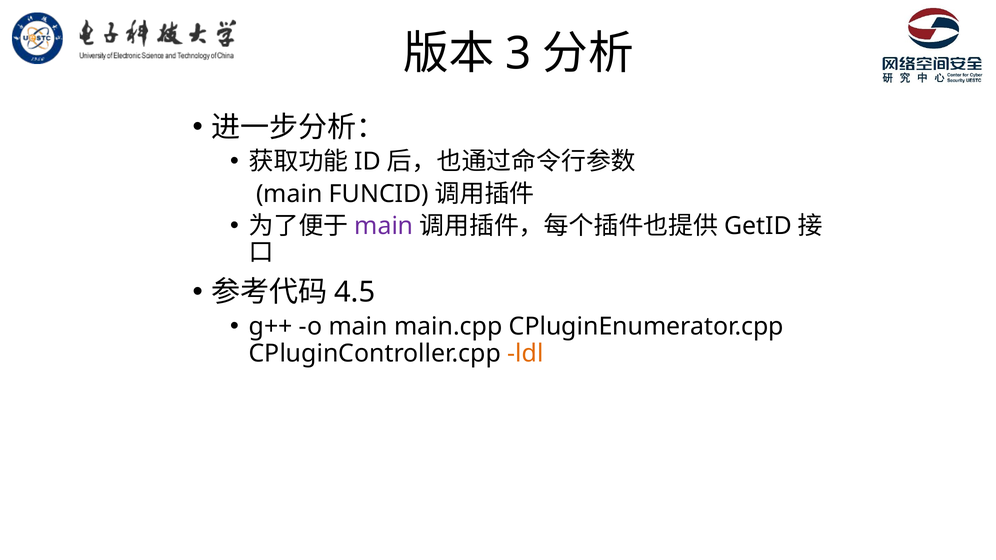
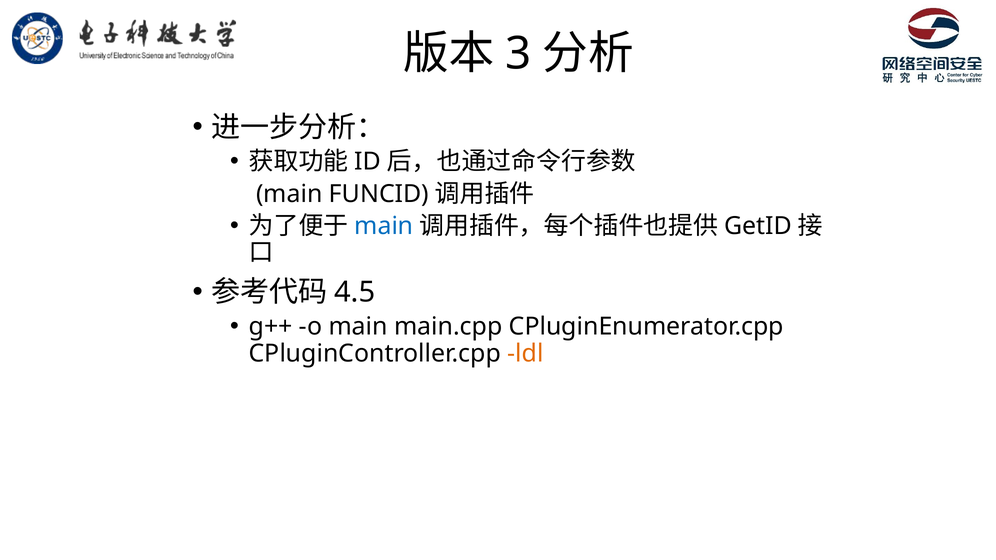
main colour: purple -> blue (384, 226)
